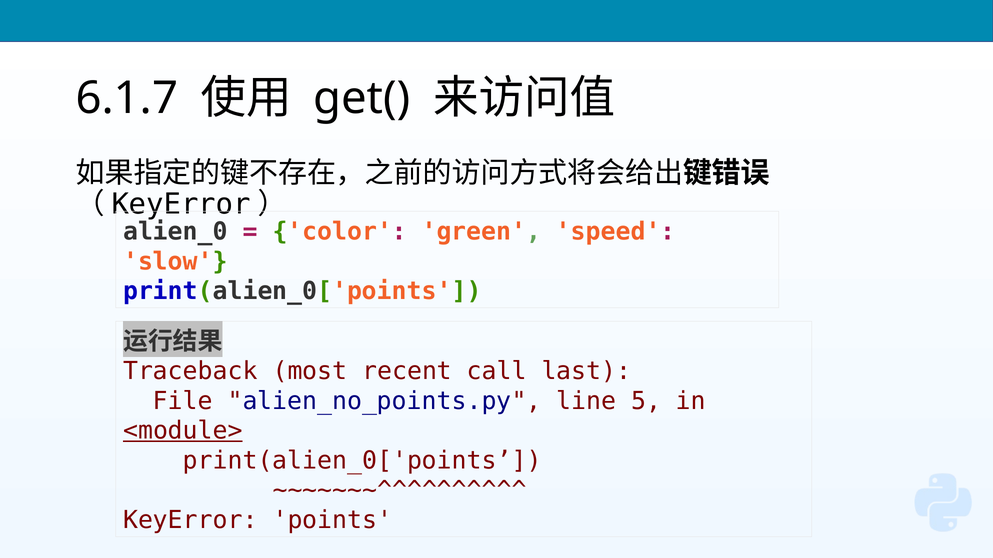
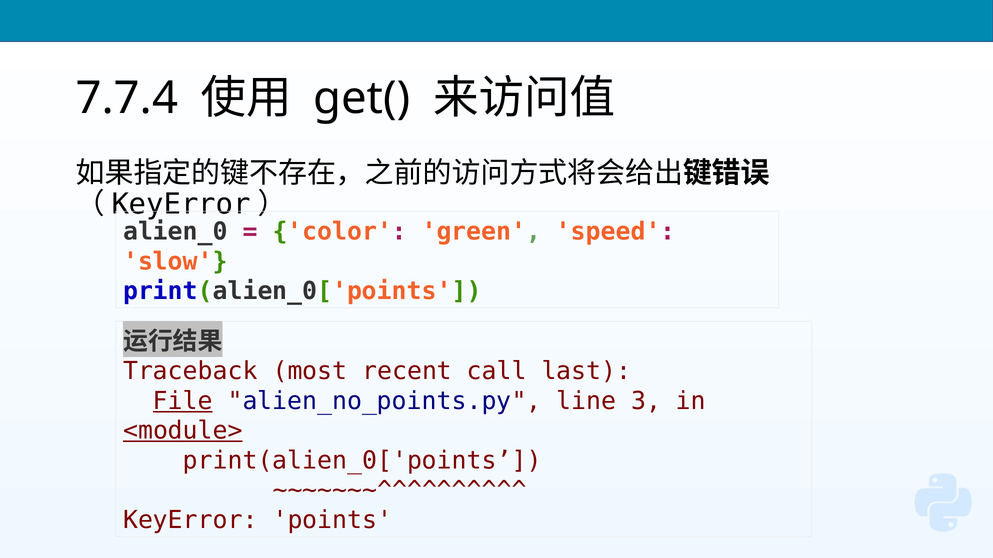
6.1.7: 6.1.7 -> 7.7.4 (127, 98)
File underline: none -> present (183, 401)
5: 5 -> 3 (646, 401)
